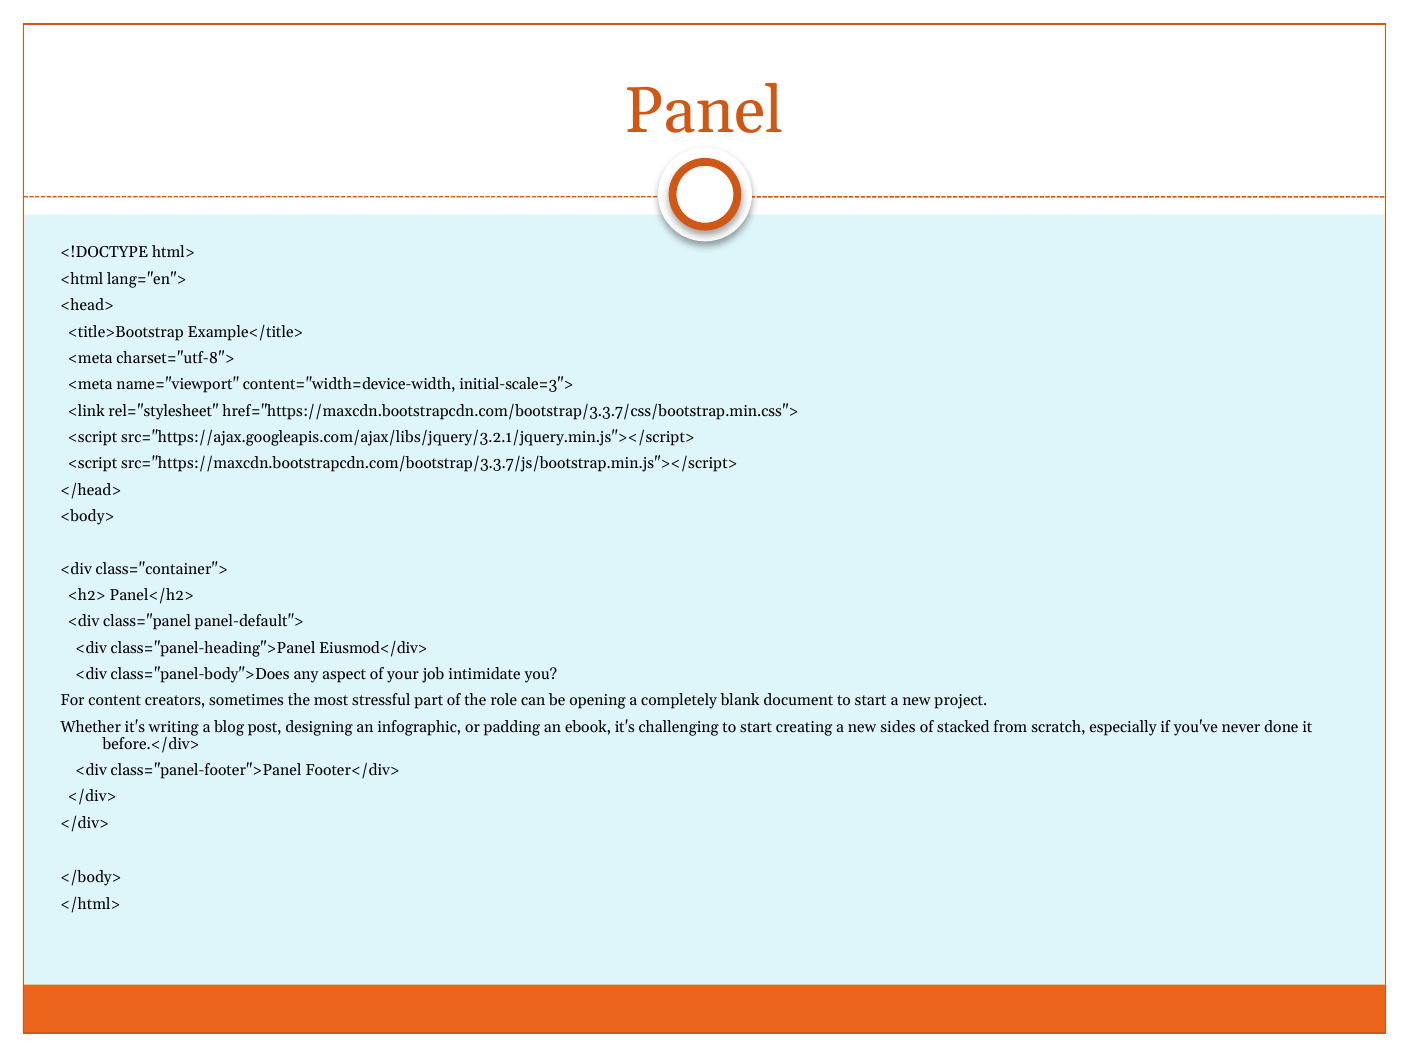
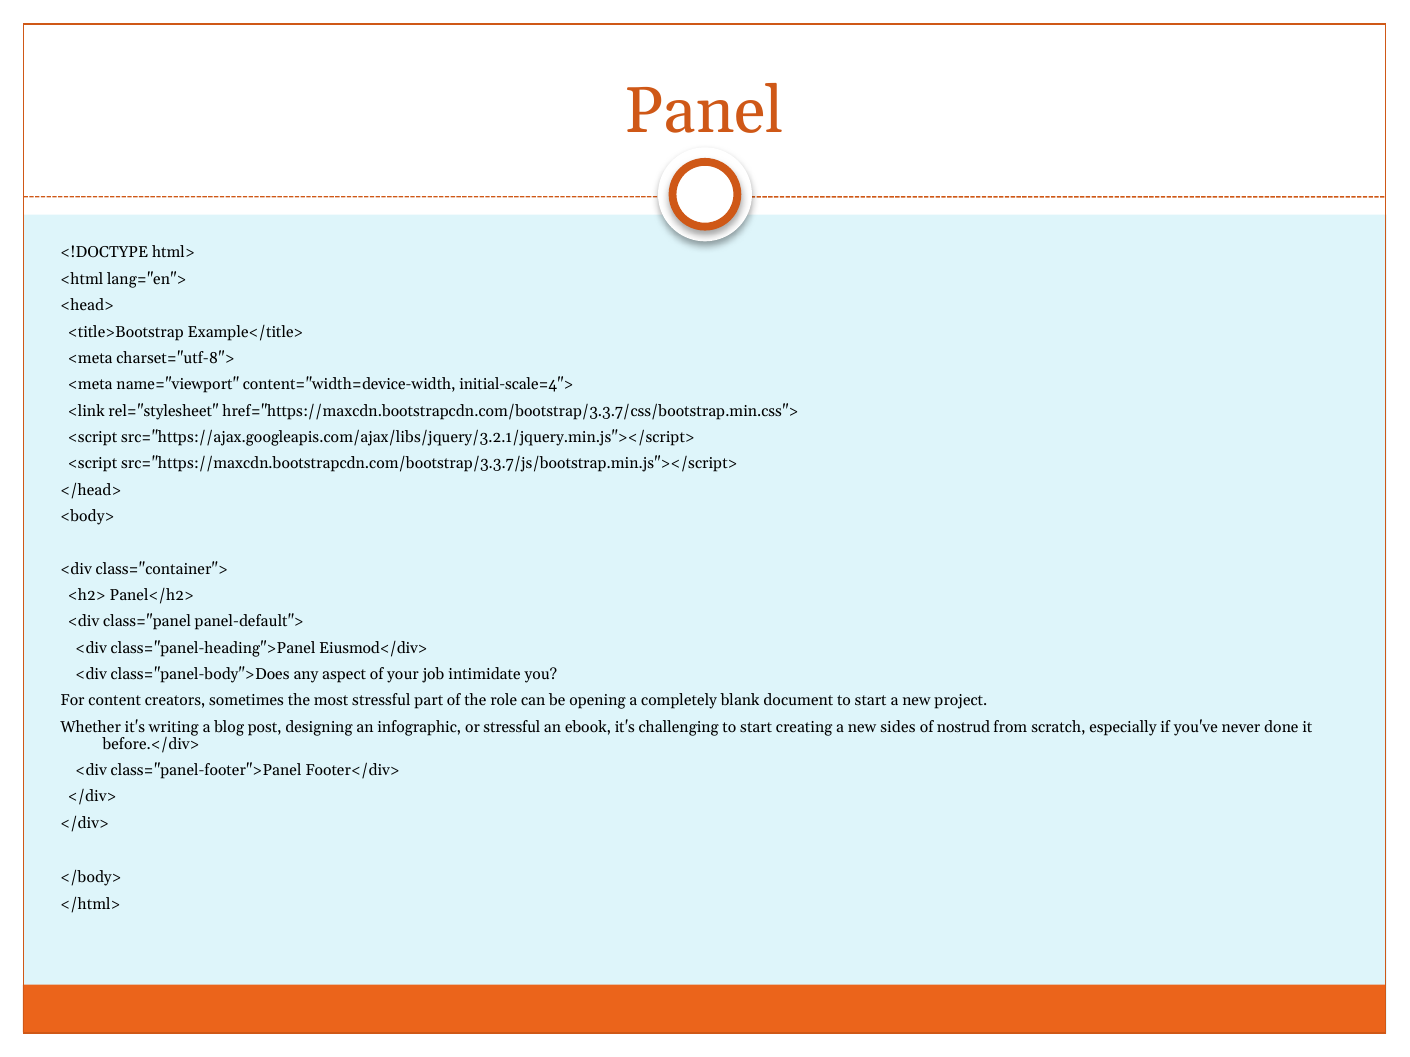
initial-scale=3">: initial-scale=3"> -> initial-scale=4"> (516, 385)
or padding: padding -> stressful (512, 728)
stacked: stacked -> nostrud (964, 728)
